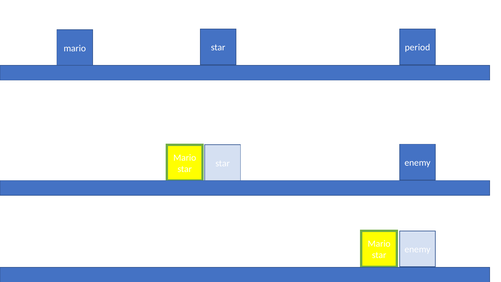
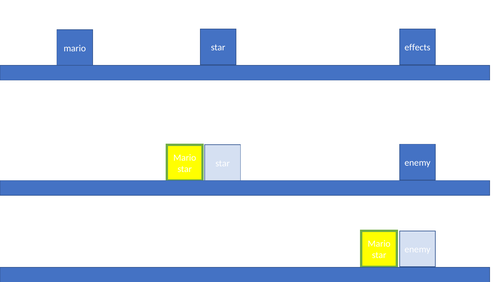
period: period -> effects (417, 47)
